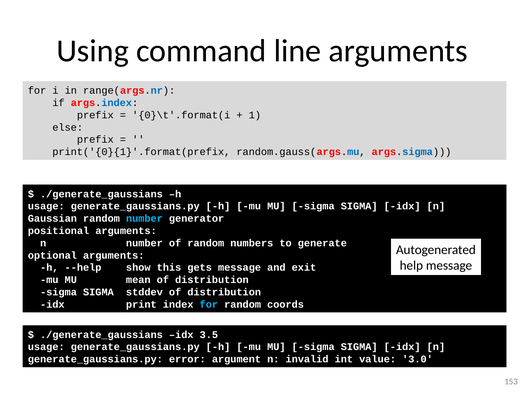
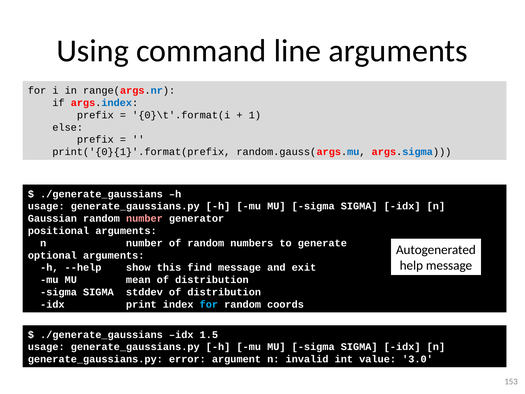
number colour: light blue -> pink (144, 218)
gets: gets -> find (200, 267)
3.5: 3.5 -> 1.5 (209, 334)
